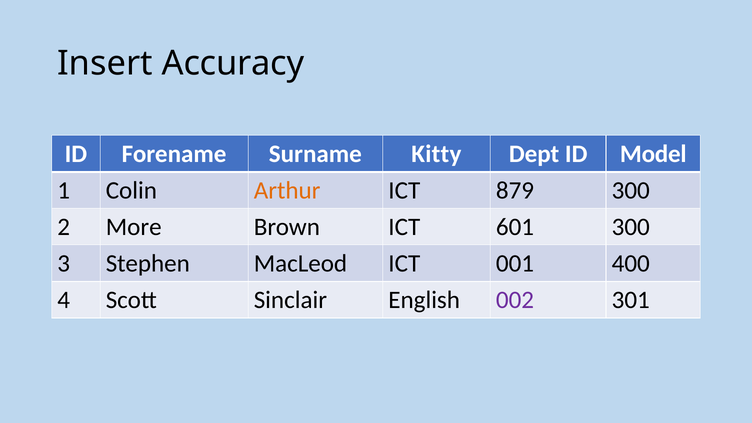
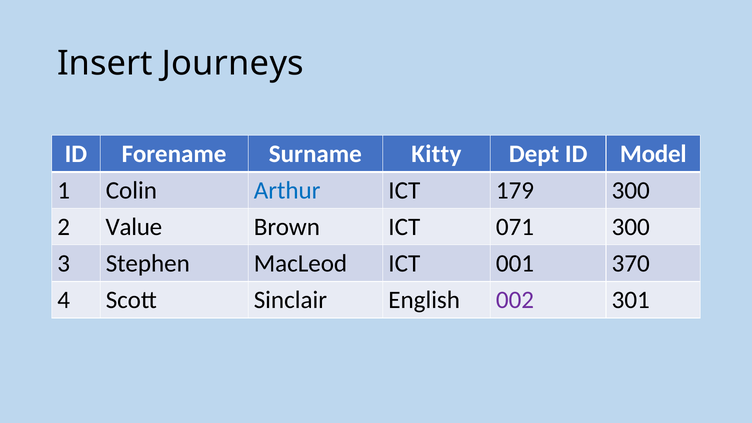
Accuracy: Accuracy -> Journeys (233, 63)
Arthur colour: orange -> blue (287, 190)
879: 879 -> 179 (515, 190)
More: More -> Value (134, 227)
601: 601 -> 071 (515, 227)
400: 400 -> 370 (631, 263)
